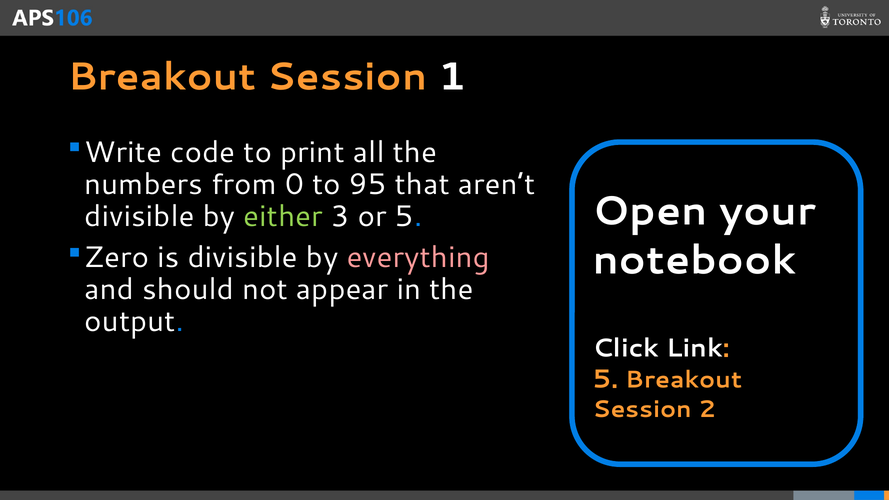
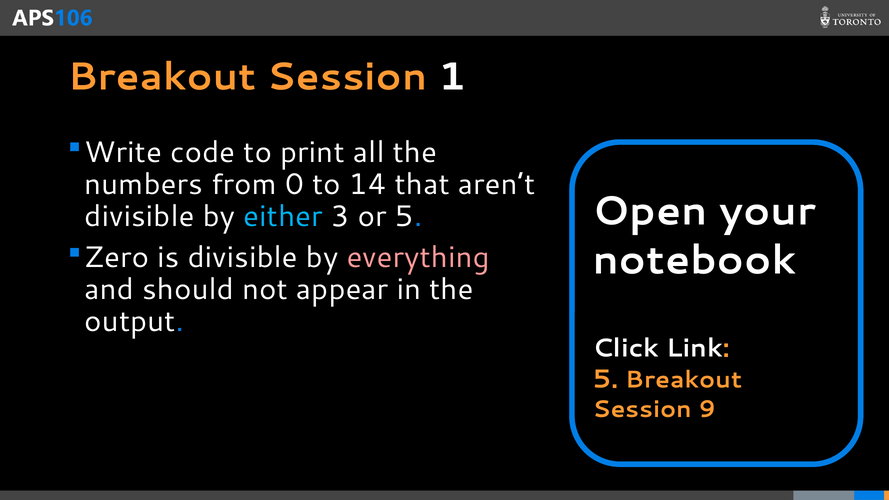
95: 95 -> 14 (368, 184)
either colour: light green -> light blue (283, 216)
2: 2 -> 9 (707, 409)
